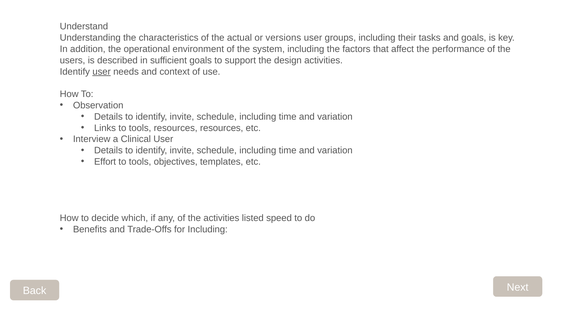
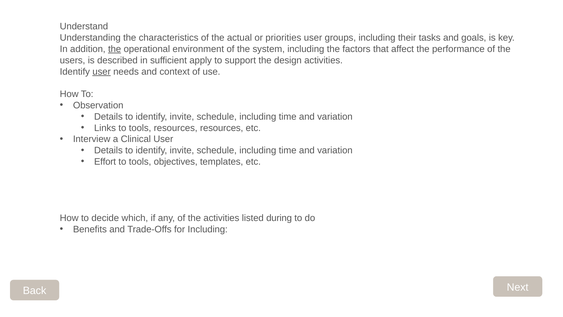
versions: versions -> priorities (283, 38)
the underline: none -> present (115, 49)
sufficient goals: goals -> apply (201, 60)
speed: speed -> during (279, 218)
